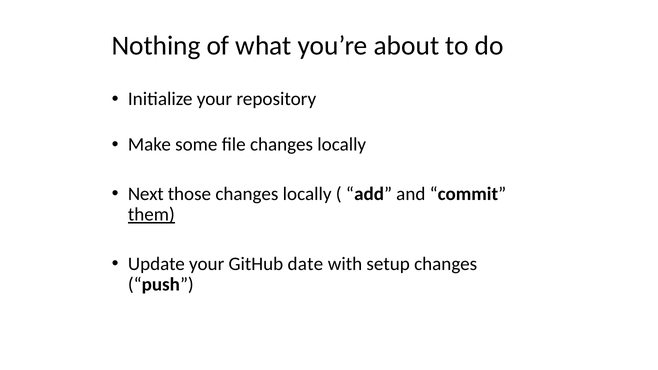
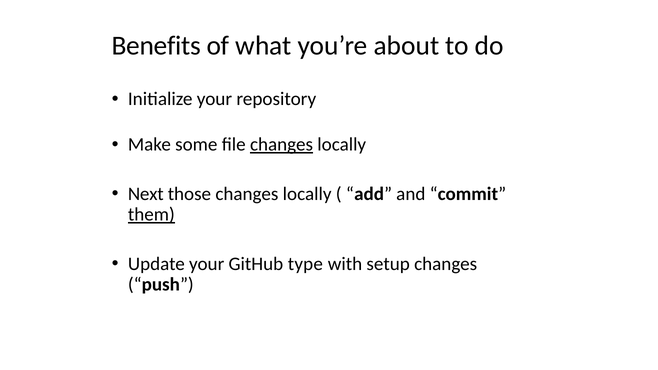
Nothing: Nothing -> Benefits (156, 45)
changes underline: none -> present (282, 145)
date: date -> type (305, 264)
